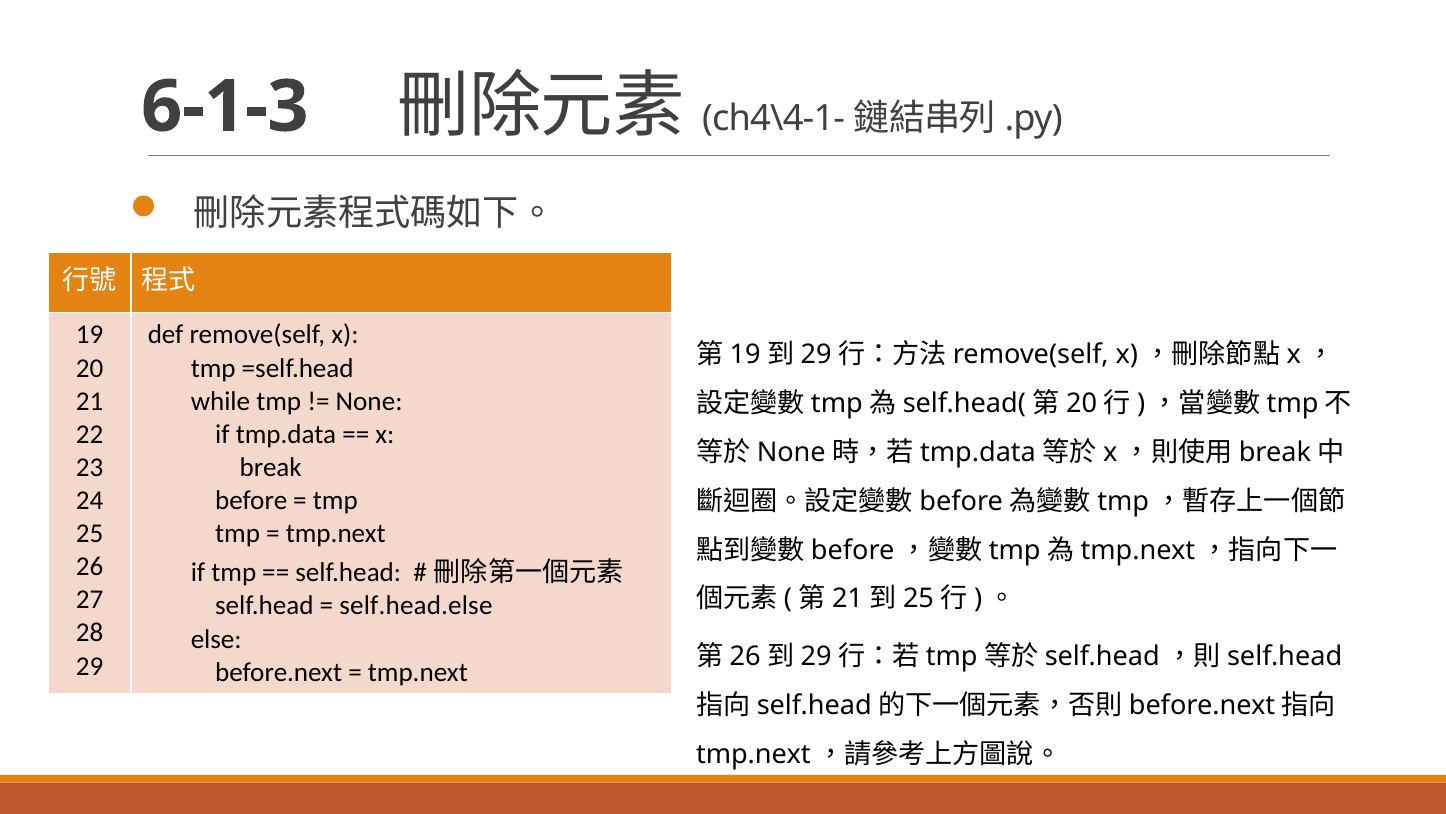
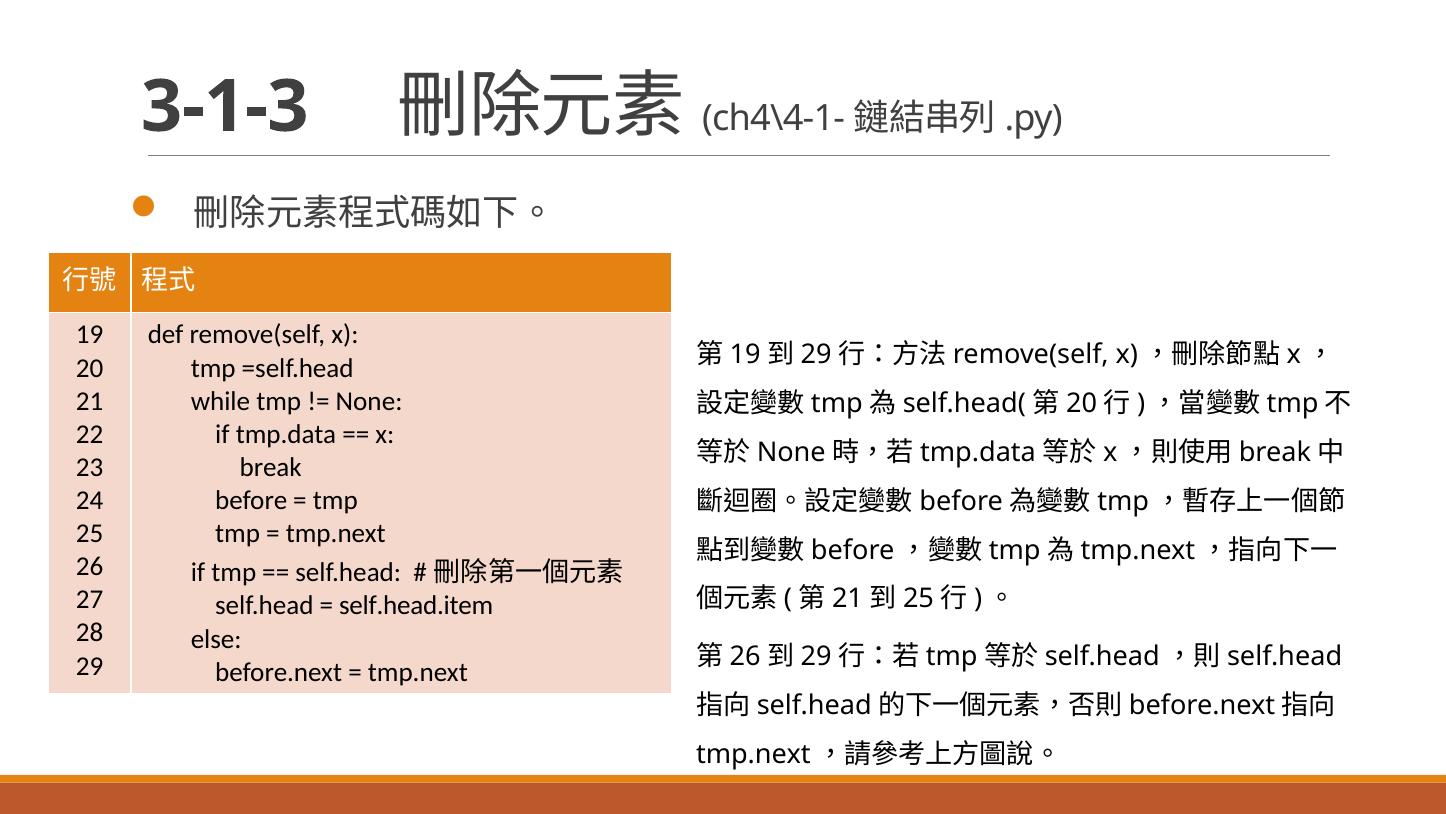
6-1-3: 6-1-3 -> 3-1-3 (225, 107)
self.head.else: self.head.else -> self.head.item (416, 606)
